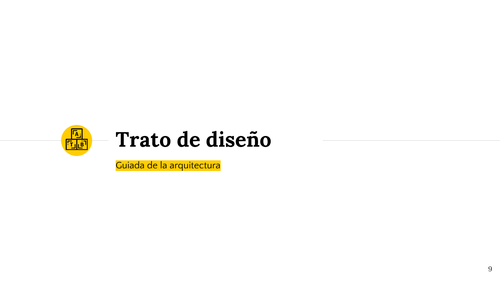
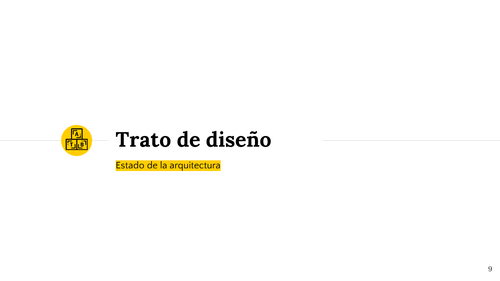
Guiada: Guiada -> Estado (130, 165)
